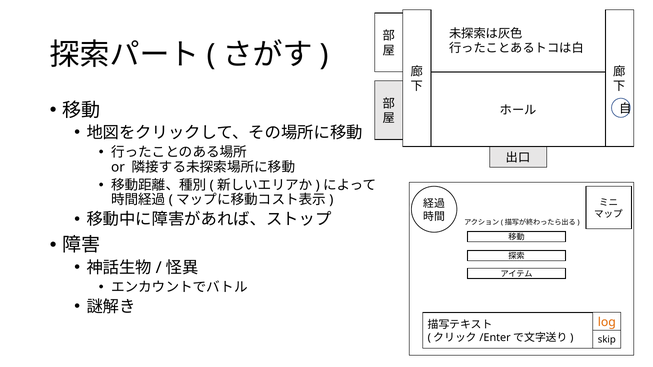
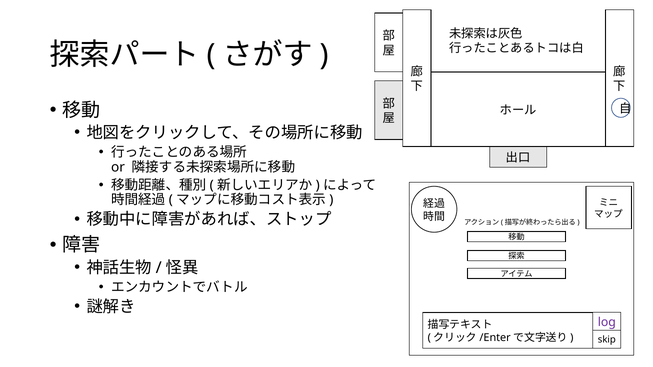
log colour: orange -> purple (607, 322)
